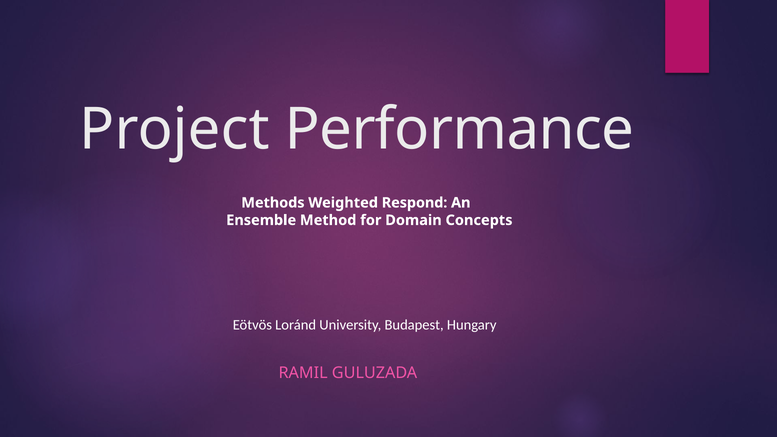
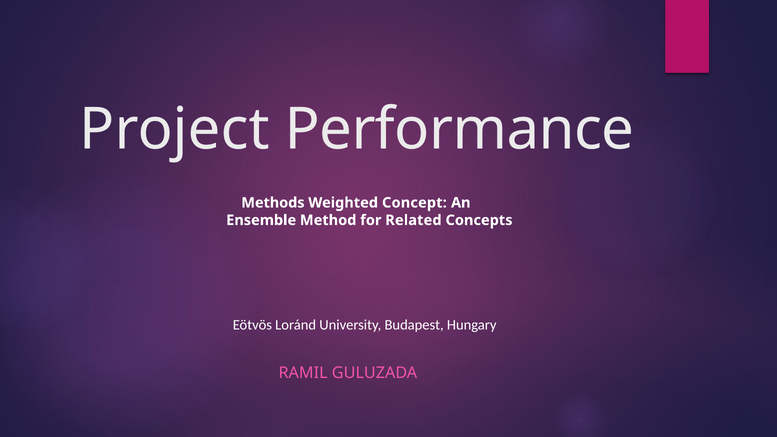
Respond: Respond -> Concept (414, 203)
Domain: Domain -> Related (413, 220)
